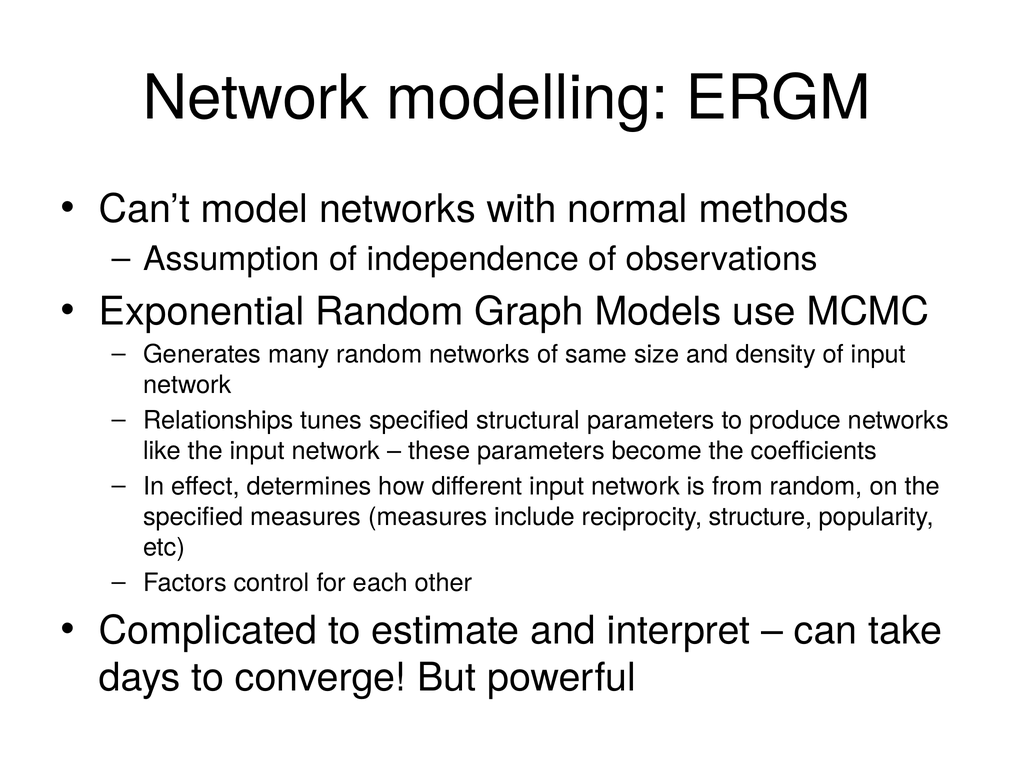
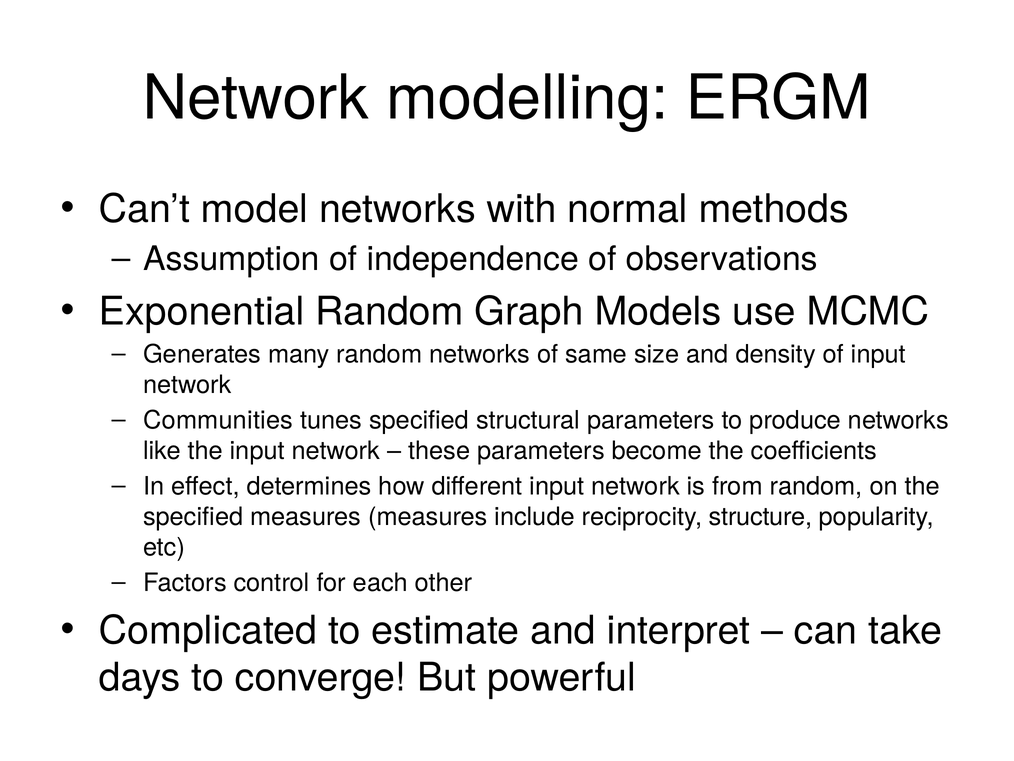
Relationships: Relationships -> Communities (218, 420)
